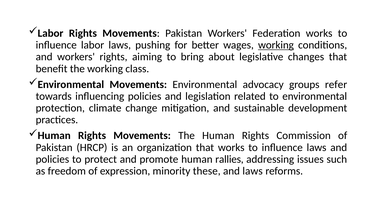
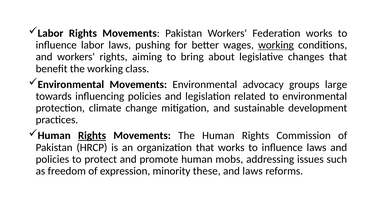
refer: refer -> large (336, 85)
Rights underline: none -> present (92, 136)
rallies: rallies -> mobs (229, 160)
